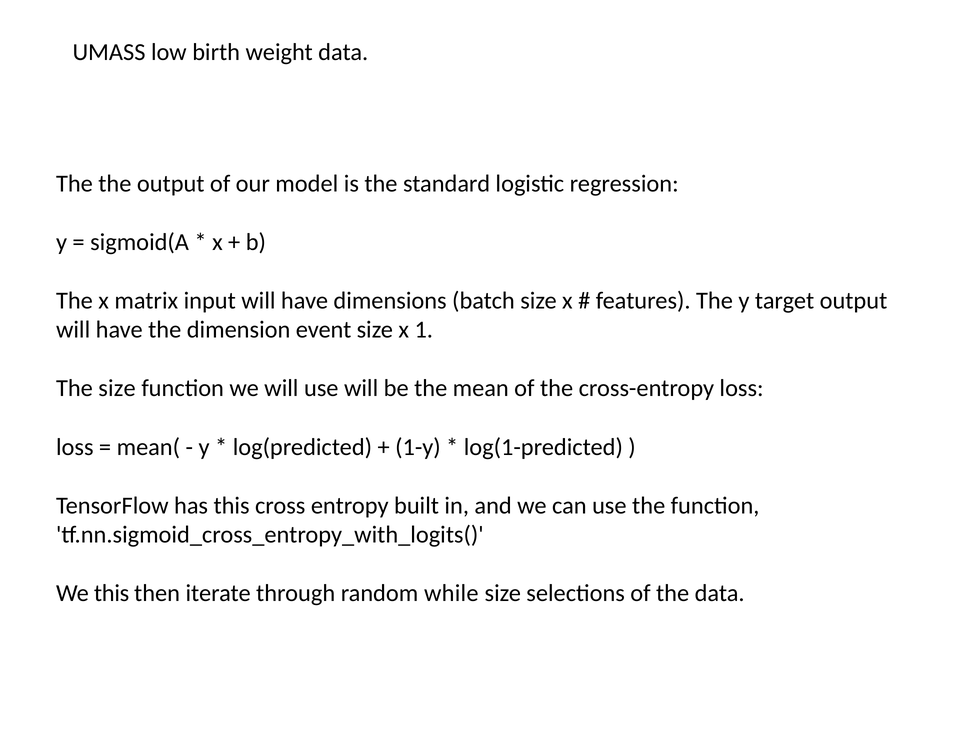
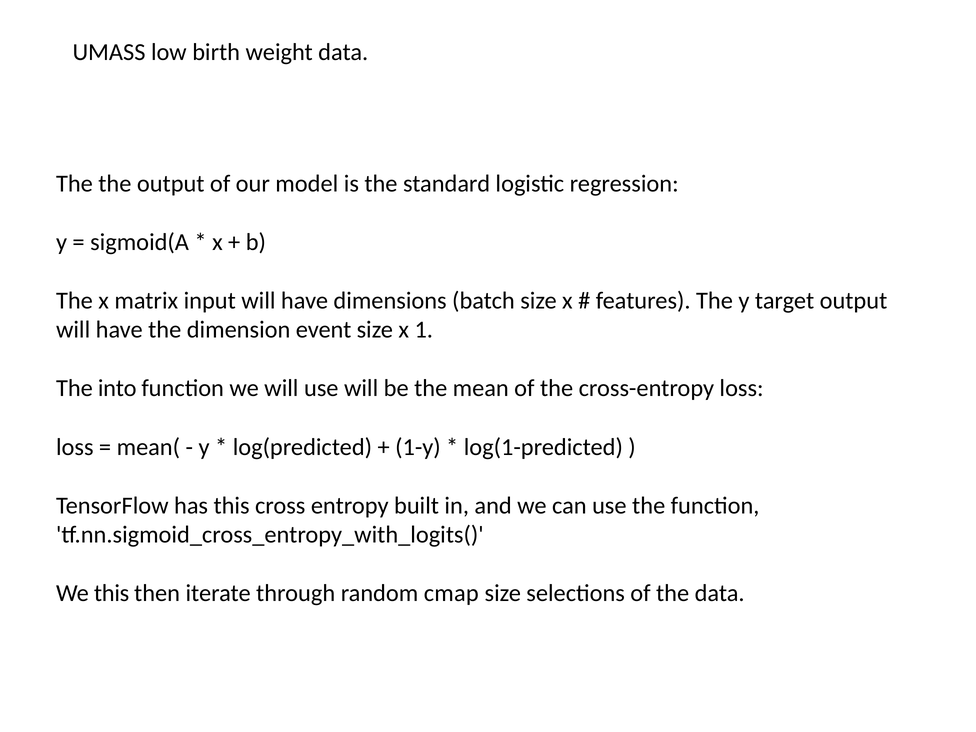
The size: size -> into (117, 388)
while: while -> cmap (451, 593)
